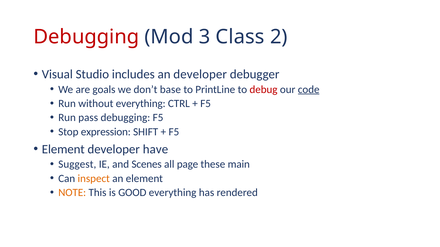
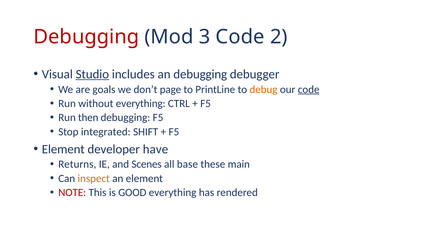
3 Class: Class -> Code (240, 37)
Studio underline: none -> present (92, 74)
an developer: developer -> debugging (200, 74)
base: base -> page (170, 90)
debug colour: red -> orange (264, 90)
pass: pass -> then (88, 118)
expression: expression -> integrated (106, 132)
Suggest: Suggest -> Returns (77, 165)
page: page -> base (187, 165)
NOTE colour: orange -> red (72, 193)
